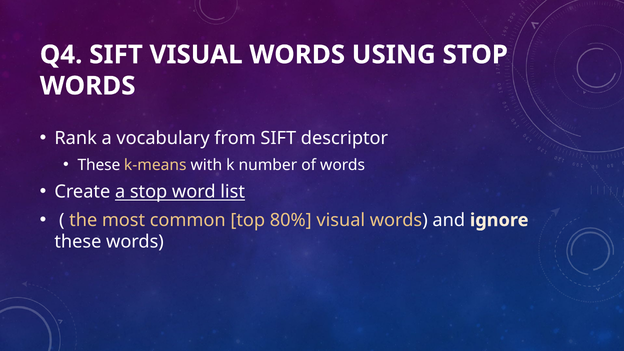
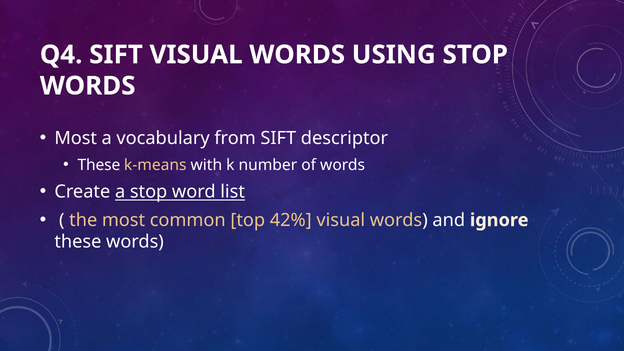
Rank: Rank -> Most (76, 138)
80%: 80% -> 42% (291, 220)
